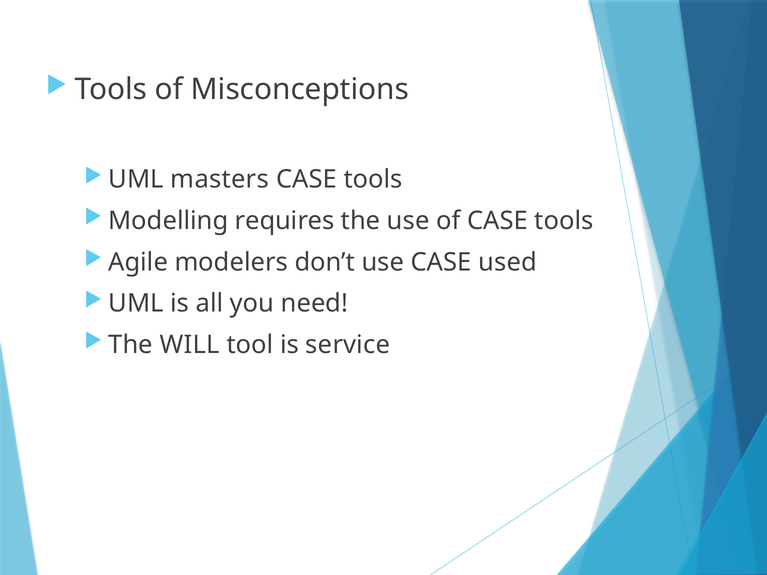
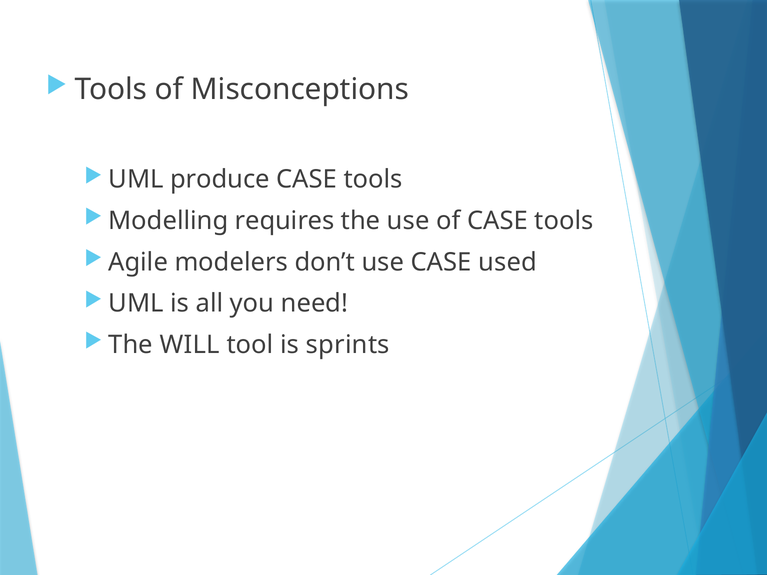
masters: masters -> produce (220, 180)
service: service -> sprints (348, 345)
